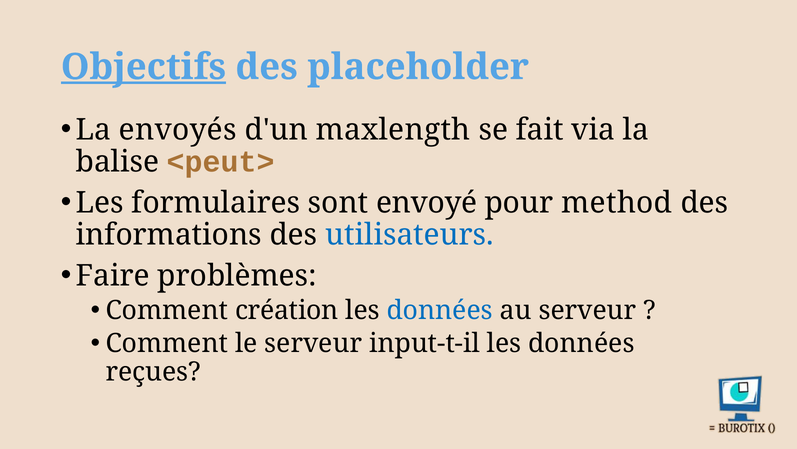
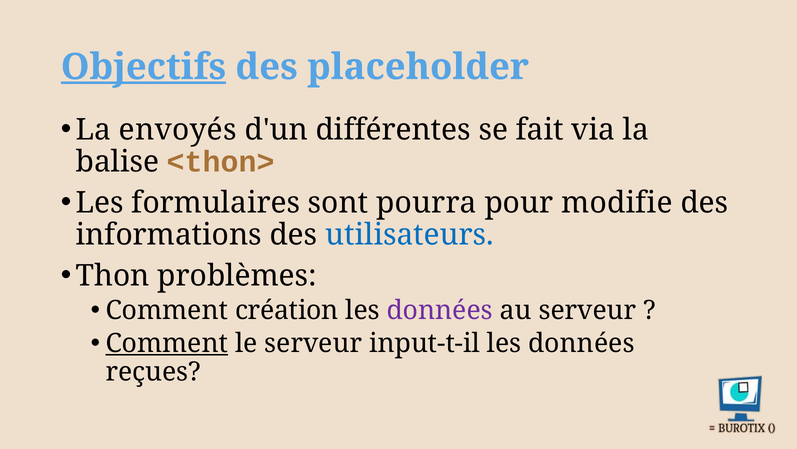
maxlength: maxlength -> différentes (393, 129)
<peut>: <peut> -> <thon> (221, 162)
envoyé: envoyé -> pourra (426, 202)
method: method -> modifie (617, 202)
Faire: Faire -> Thon (113, 275)
données colour: blue -> purple (440, 310)
Comment underline: none -> present (167, 343)
